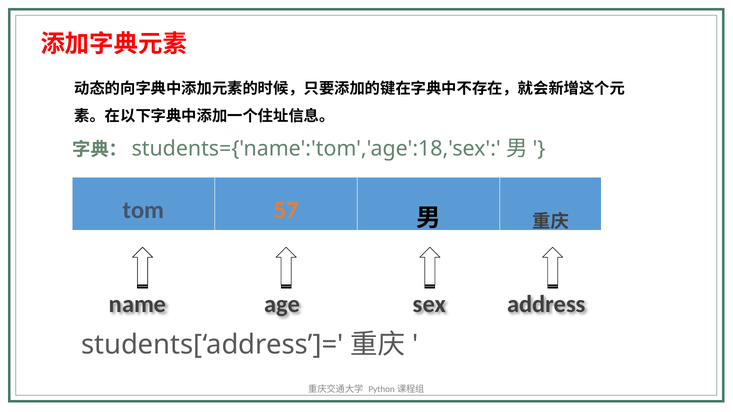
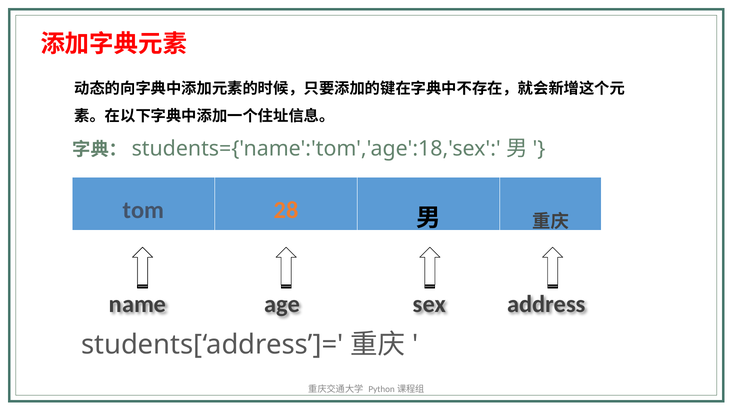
57: 57 -> 28 (286, 210)
